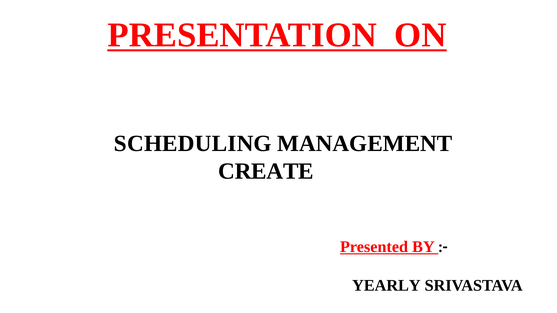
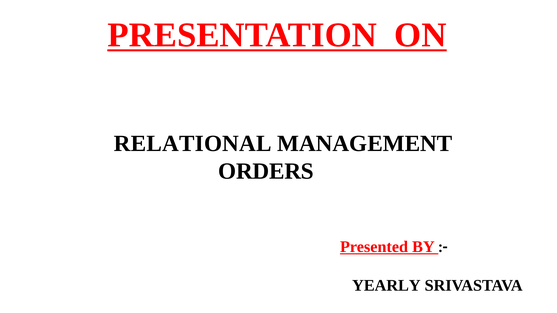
SCHEDULING: SCHEDULING -> RELATIONAL (193, 144)
CREATE: CREATE -> ORDERS (266, 171)
